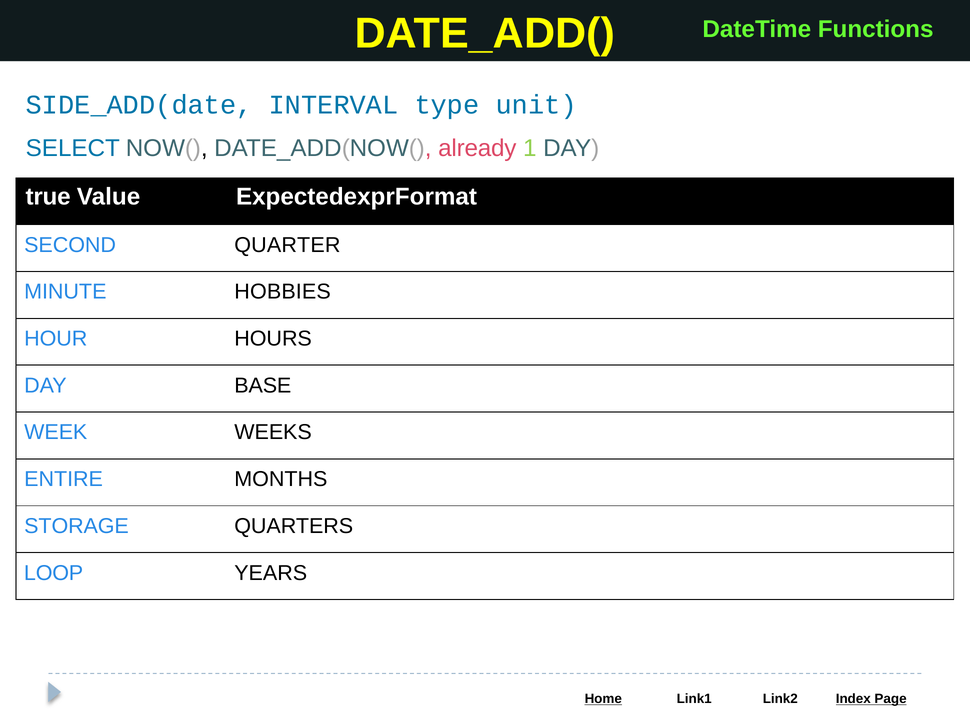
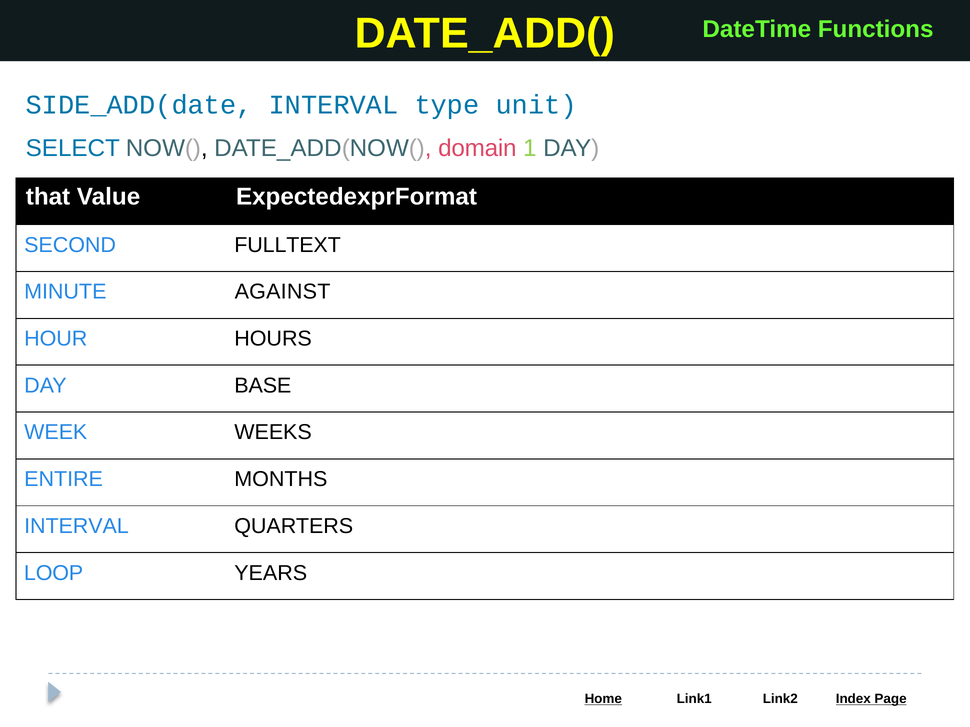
already: already -> domain (477, 148)
true: true -> that (48, 197)
QUARTER: QUARTER -> FULLTEXT (288, 245)
HOBBIES: HOBBIES -> AGAINST (283, 292)
STORAGE: STORAGE -> INTERVAL (77, 526)
